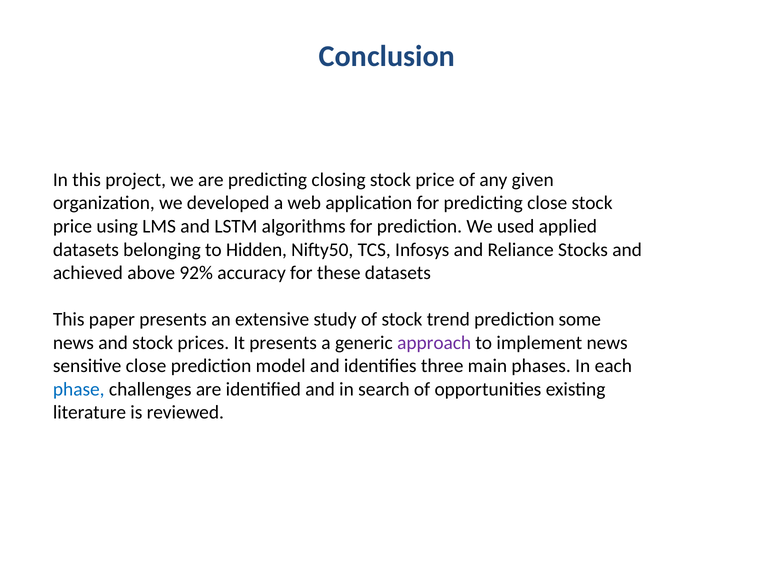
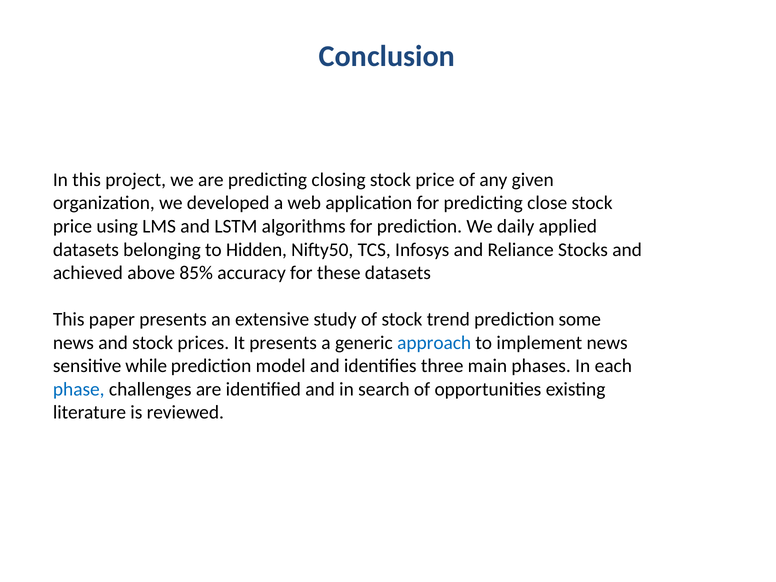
used: used -> daily (516, 226)
92%: 92% -> 85% (196, 273)
approach colour: purple -> blue (434, 343)
sensitive close: close -> while (146, 366)
